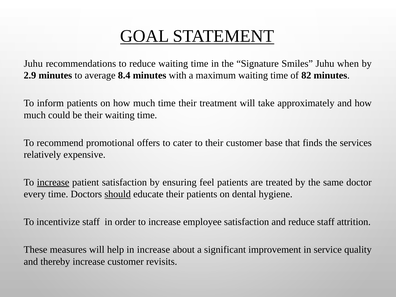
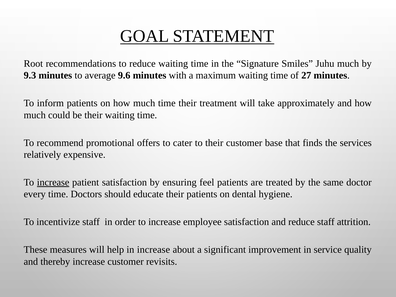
Juhu: Juhu -> Root (33, 64)
Juhu when: when -> much (348, 64)
2.9: 2.9 -> 9.3 (30, 75)
8.4: 8.4 -> 9.6 (124, 75)
82: 82 -> 27 (306, 75)
should underline: present -> none (118, 194)
